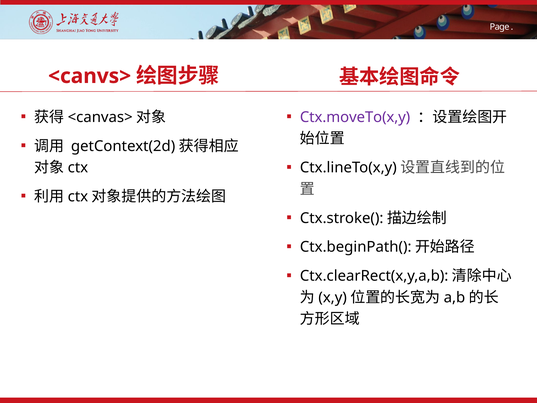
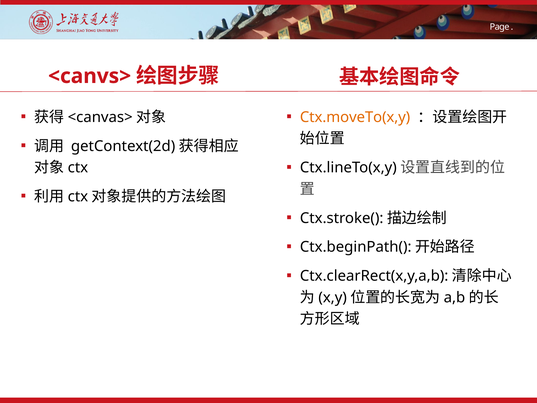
Ctx.moveTo(x,y colour: purple -> orange (355, 117)
